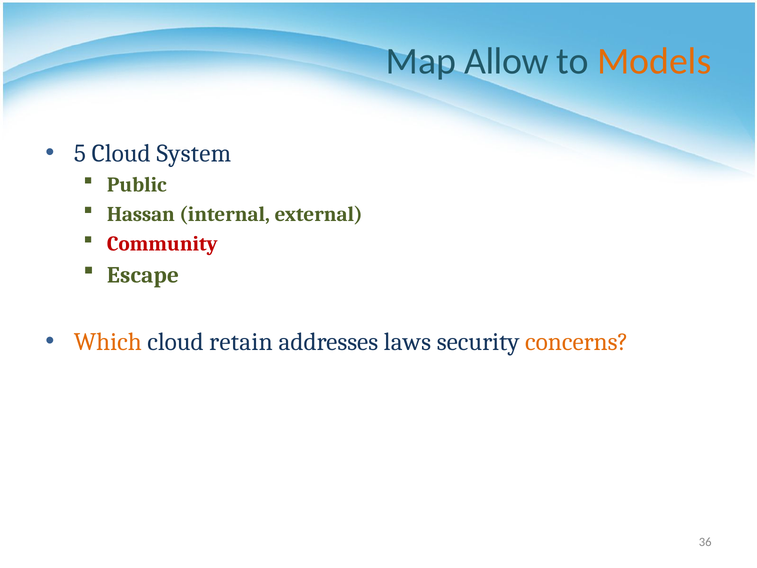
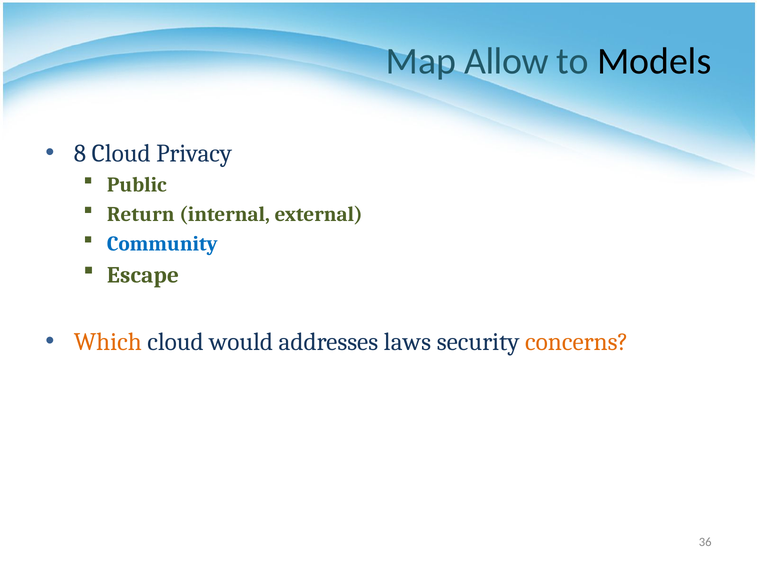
Models colour: orange -> black (654, 61)
5: 5 -> 8 (80, 153)
System: System -> Privacy (194, 153)
Hassan: Hassan -> Return (141, 214)
Community colour: red -> blue (162, 244)
retain: retain -> would (241, 342)
